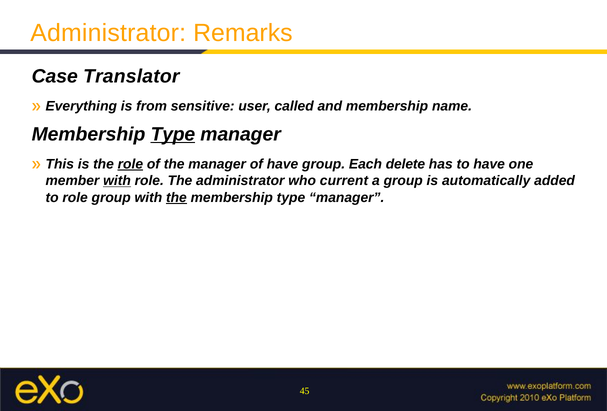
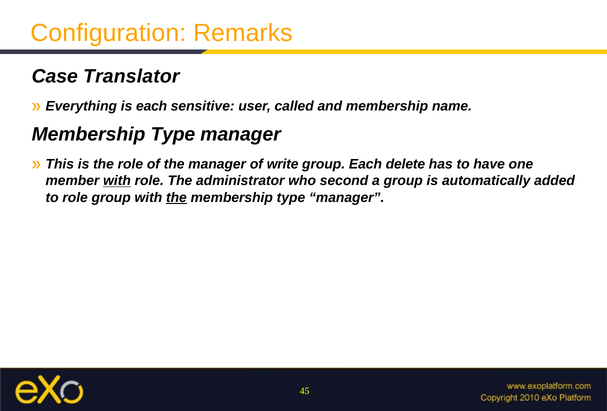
Administrator: Administrator -> Configuration (108, 33)
is from: from -> each (152, 106)
Type underline: present -> none (173, 134)
role underline: present -> none (130, 164)
of have: have -> write (283, 164)
current: current -> second (344, 181)
